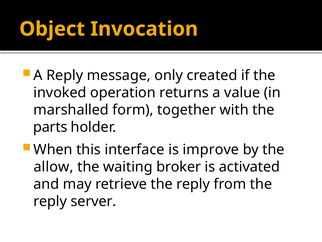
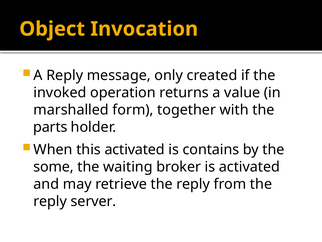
this interface: interface -> activated (135, 149)
improve: improve -> contains (211, 149)
allow: allow -> some (54, 167)
